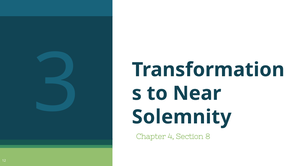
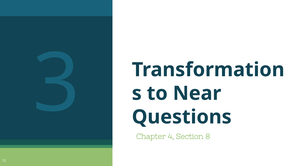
Solemnity: Solemnity -> Questions (182, 117)
